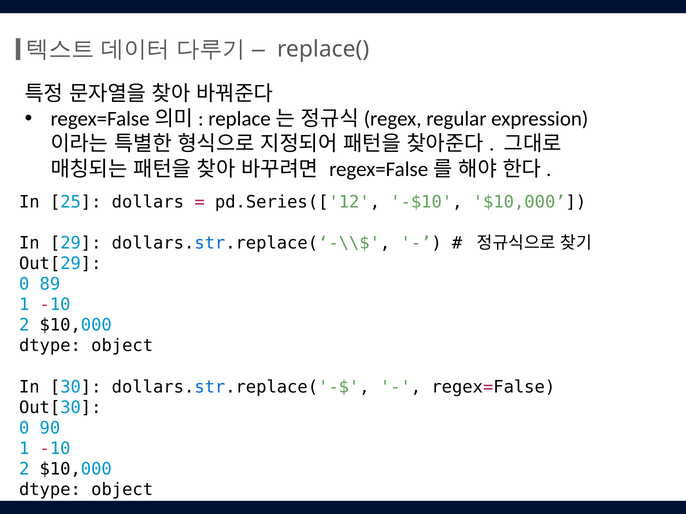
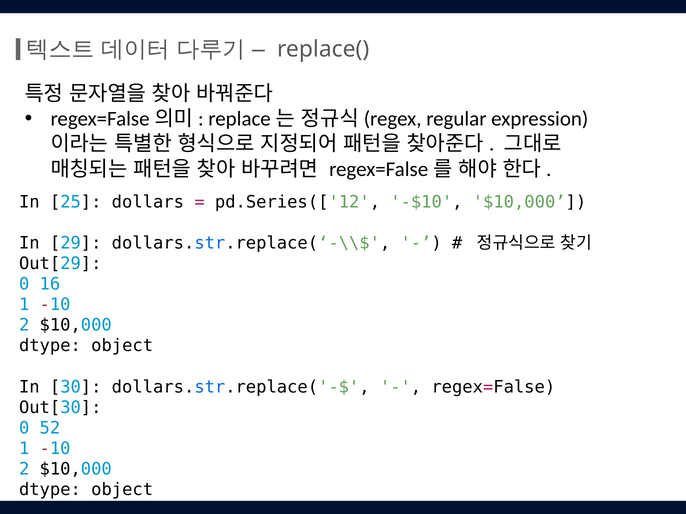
89: 89 -> 16 (50, 284)
90: 90 -> 52 (50, 428)
